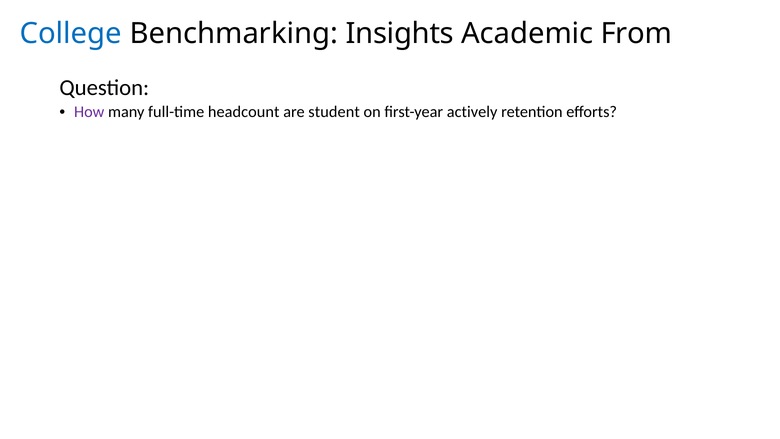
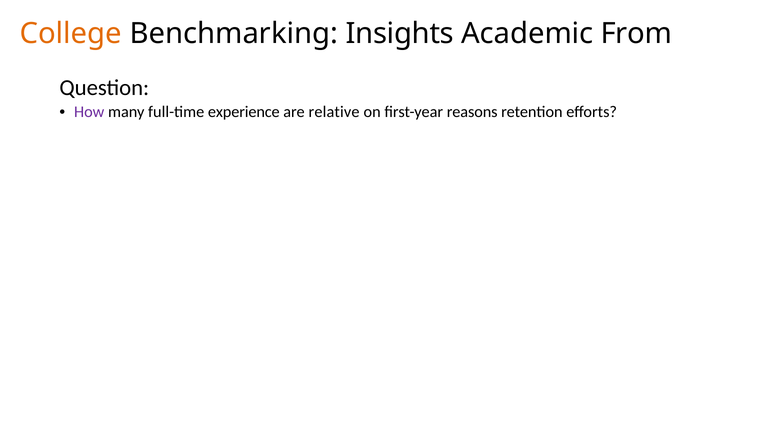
College colour: blue -> orange (71, 33)
headcount: headcount -> experience (244, 112)
student: student -> relative (334, 112)
actively: actively -> reasons (472, 112)
